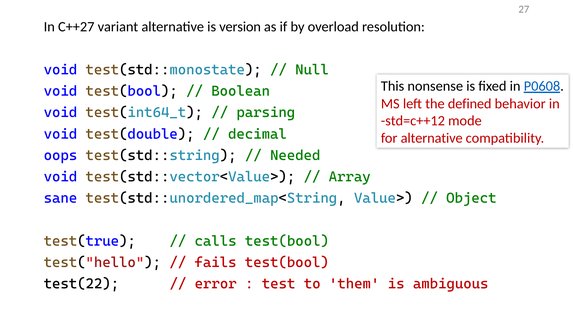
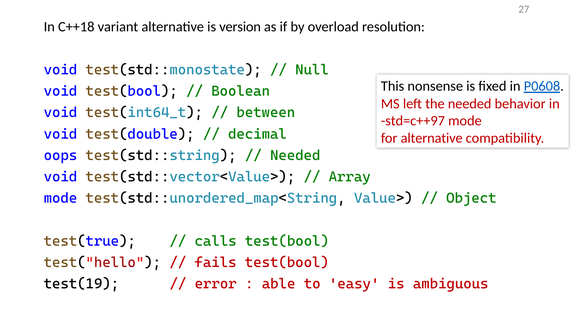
C++27: C++27 -> C++18 (76, 27)
the defined: defined -> needed (470, 104)
parsing: parsing -> between (266, 113)
std=c++12: std=c++12 -> std=c++97 (413, 121)
sane: sane -> mode (60, 198)
test(22: test(22 -> test(19 (81, 284)
test: test -> able (279, 284)
them: them -> easy (354, 284)
